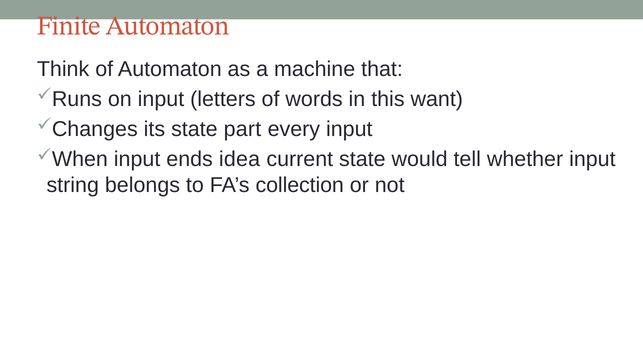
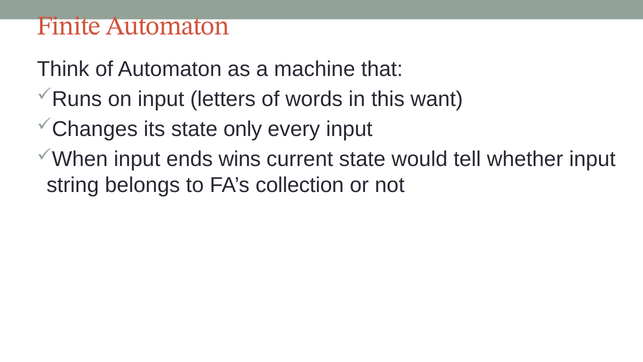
part: part -> only (243, 129)
idea: idea -> wins (240, 159)
